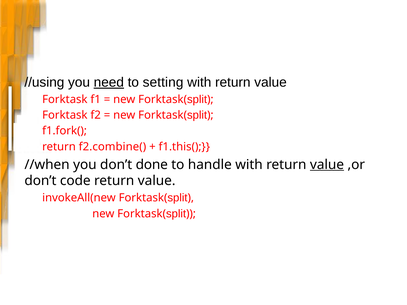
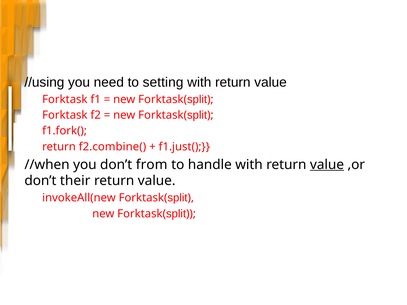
need underline: present -> none (109, 82)
f1.this(: f1.this( -> f1.just( (184, 147)
done: done -> from (152, 165)
code: code -> their (75, 181)
